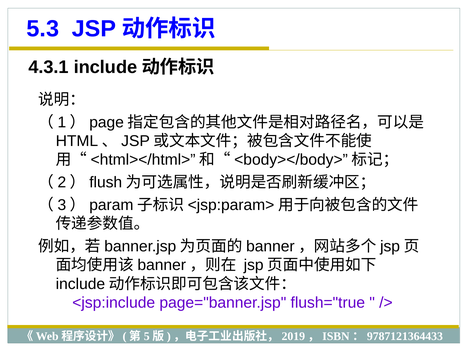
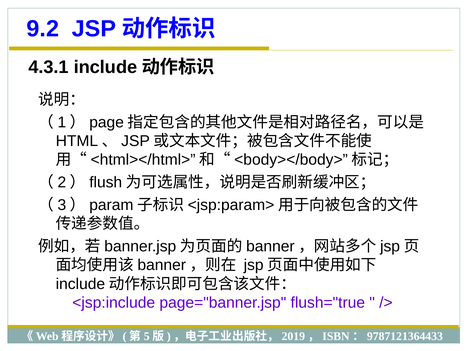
5.3: 5.3 -> 9.2 (43, 29)
